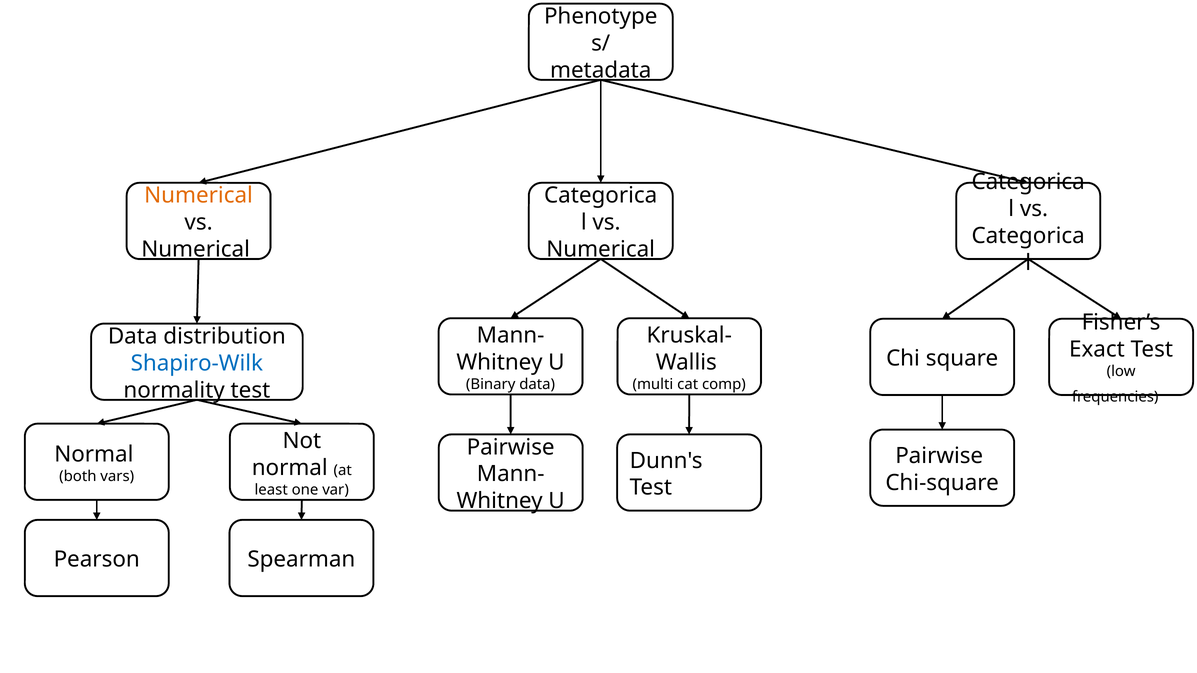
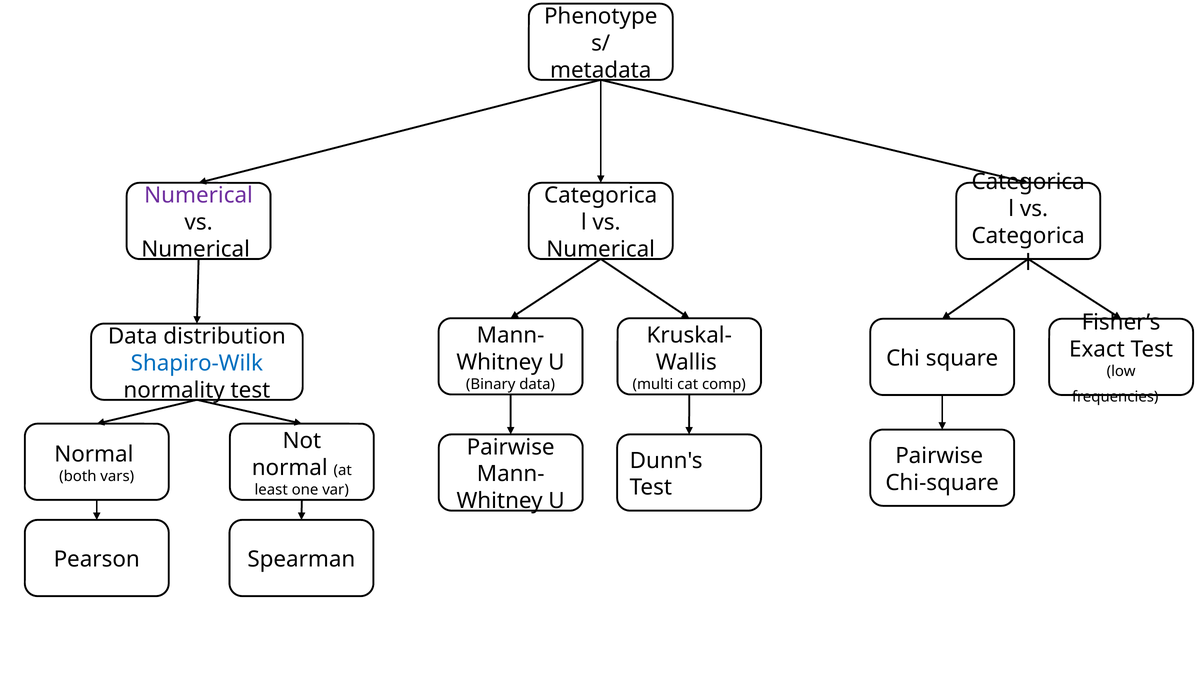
Numerical colour: orange -> purple (199, 196)
